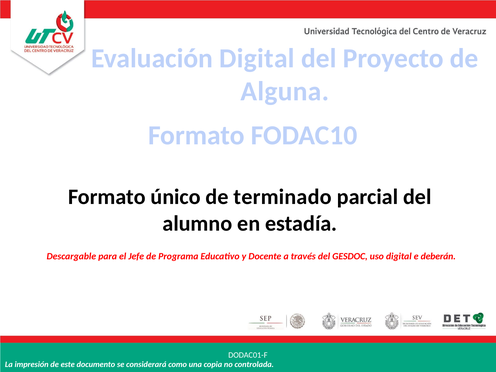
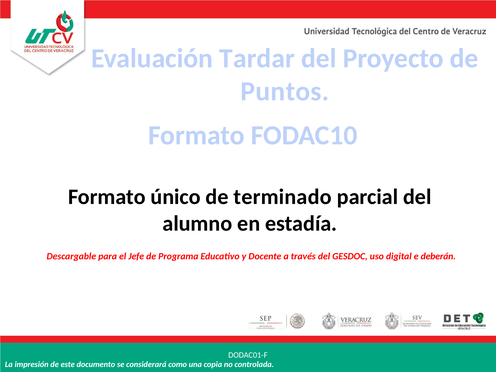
Evaluación Digital: Digital -> Tardar (257, 58)
Alguna: Alguna -> Puntos (285, 92)
